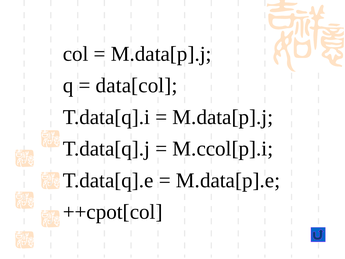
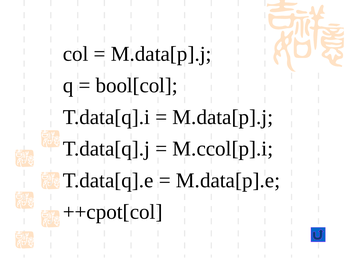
data[col: data[col -> bool[col (137, 85)
